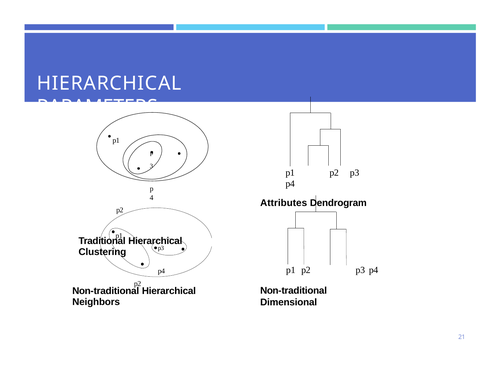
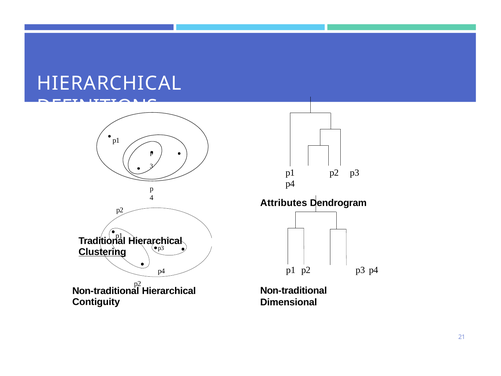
PARAMETERS: PARAMETERS -> DEFINITIONS (97, 107)
Clustering underline: none -> present (102, 252)
Neighbors: Neighbors -> Contiguity (96, 302)
